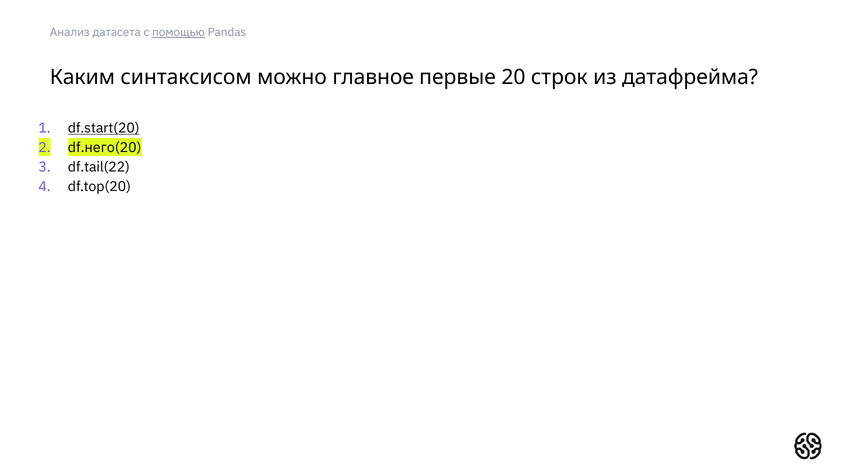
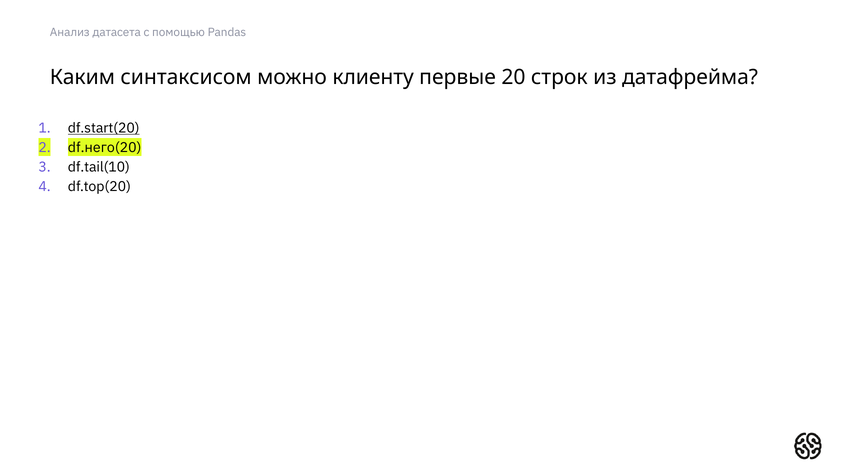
помощью underline: present -> none (179, 33)
главное: главное -> клиенту (373, 77)
df.tail(22: df.tail(22 -> df.tail(10 (99, 167)
